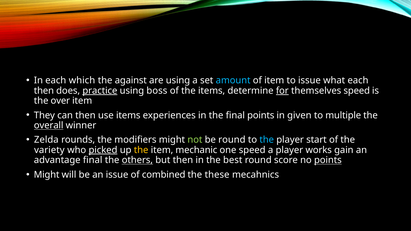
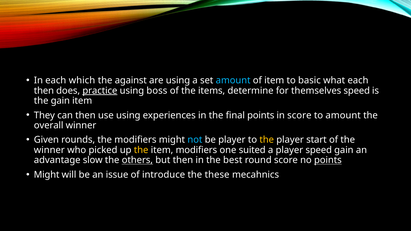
to issue: issue -> basic (309, 81)
for underline: present -> none (282, 91)
the over: over -> gain (60, 101)
use items: items -> using (128, 115)
in given: given -> score (299, 115)
to multiple: multiple -> amount (343, 115)
overall underline: present -> none (49, 126)
Zelda: Zelda -> Given (46, 140)
not colour: light green -> light blue (195, 140)
be round: round -> player (232, 140)
the colour: light blue -> yellow (267, 140)
variety: variety -> winner (49, 150)
picked underline: present -> none (103, 150)
item mechanic: mechanic -> modifiers (196, 150)
one speed: speed -> suited (252, 150)
player works: works -> speed (319, 150)
advantage final: final -> slow (93, 160)
combined: combined -> introduce (164, 175)
